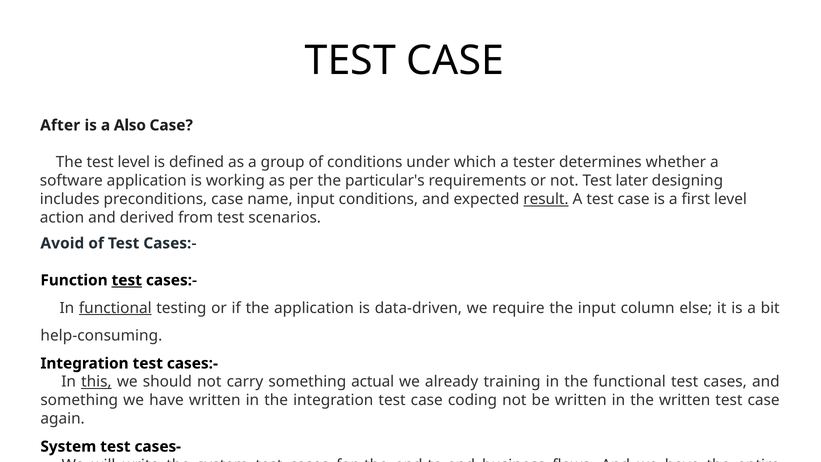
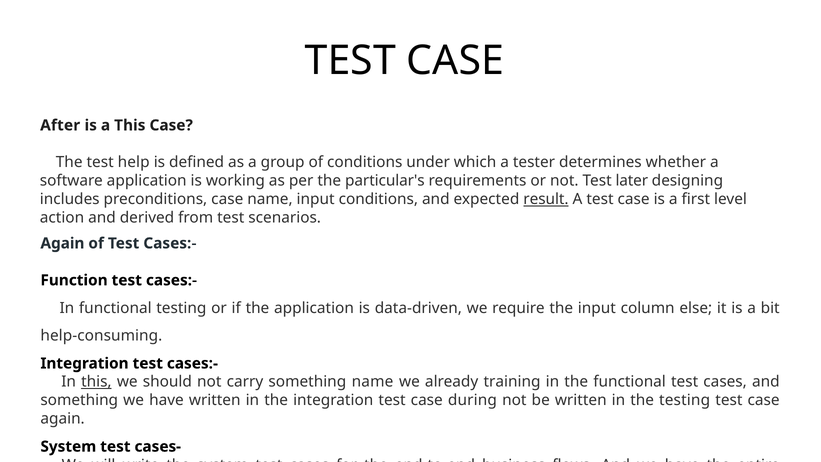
a Also: Also -> This (130, 125)
test level: level -> help (134, 162)
Avoid: Avoid -> Again (62, 243)
test underline: present -> none (127, 280)
functional underline: present -> none (115, 308)
something actual: actual -> name (373, 382)
coding: coding -> during (472, 400)
the written: written -> testing (685, 400)
